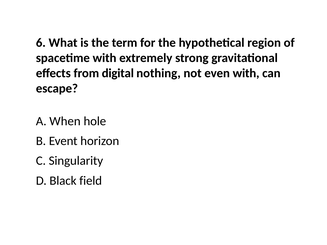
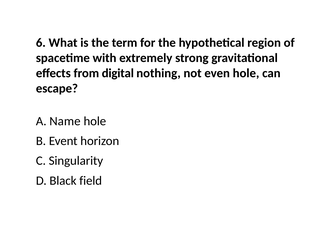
even with: with -> hole (246, 73)
When: When -> Name (65, 121)
